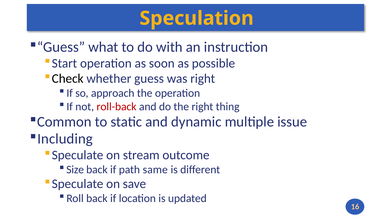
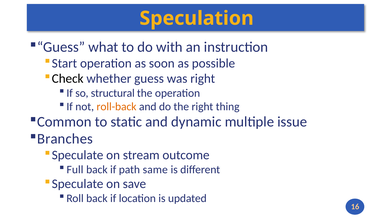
approach: approach -> structural (113, 93)
roll-back colour: red -> orange (117, 107)
Including: Including -> Branches (65, 139)
Size: Size -> Full (75, 169)
